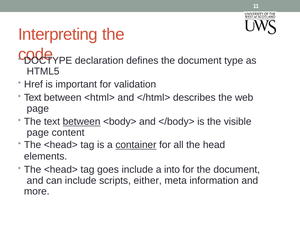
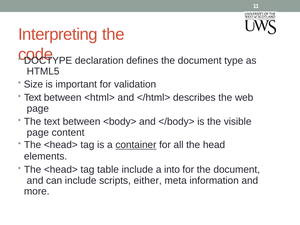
Href: Href -> Size (33, 84)
between underline: present -> none (82, 122)
goes: goes -> table (108, 170)
